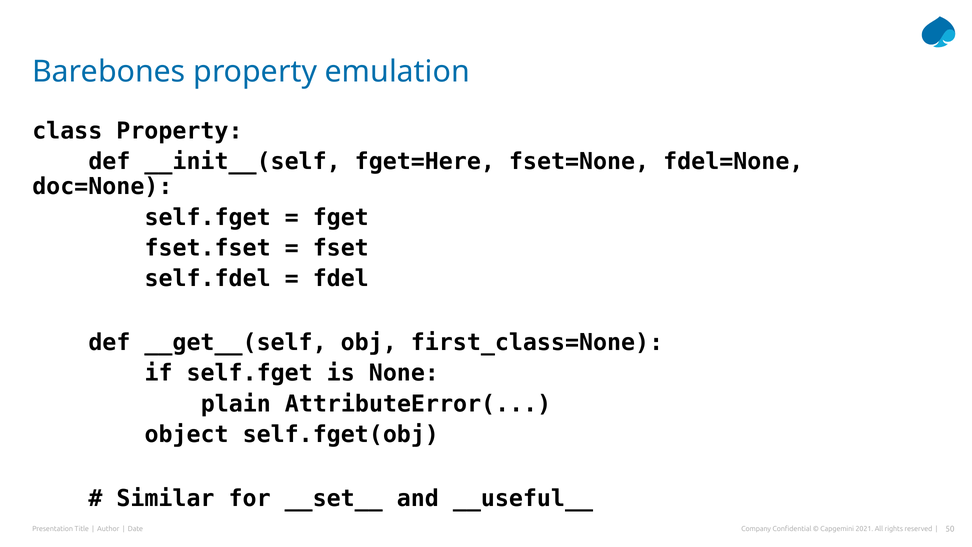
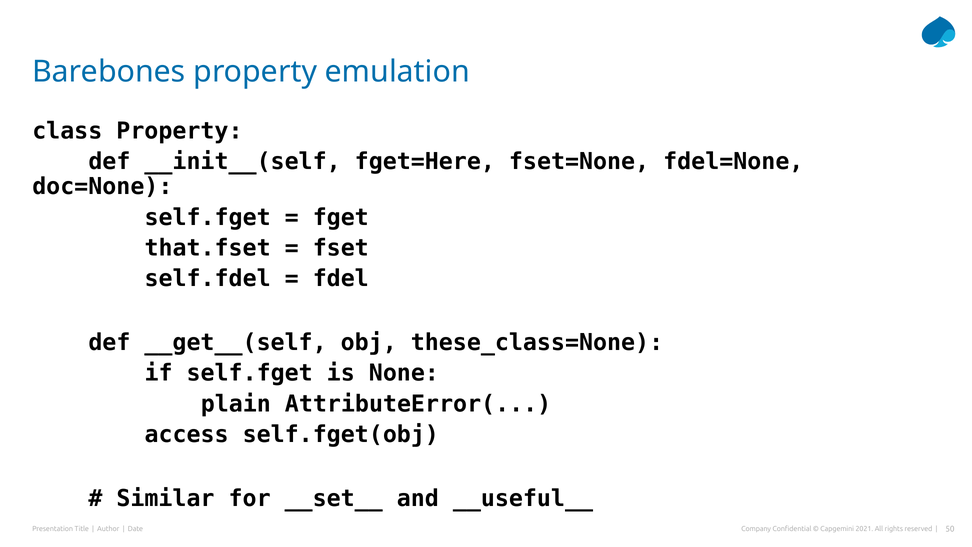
fset.fset: fset.fset -> that.fset (208, 248)
first_class=None: first_class=None -> these_class=None (537, 342)
object: object -> access (187, 434)
